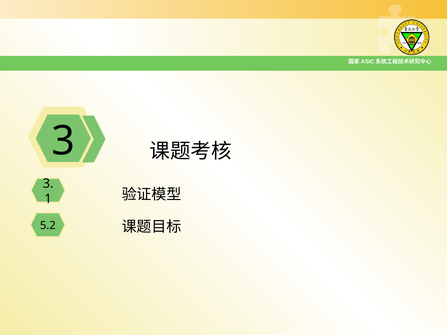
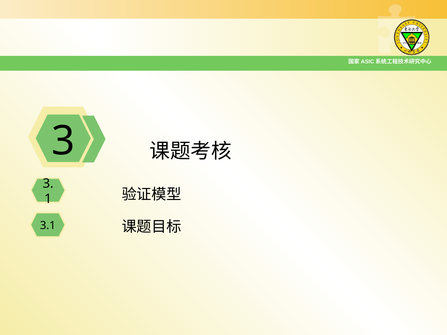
5.2: 5.2 -> 3.1 (48, 226)
